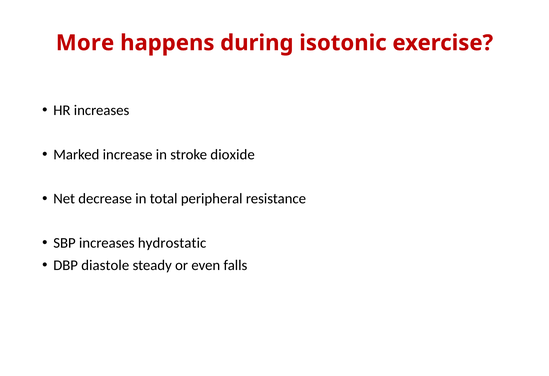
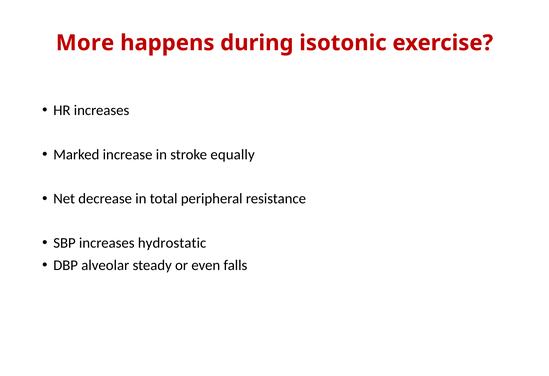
dioxide: dioxide -> equally (233, 154)
diastole: diastole -> alveolar (105, 265)
